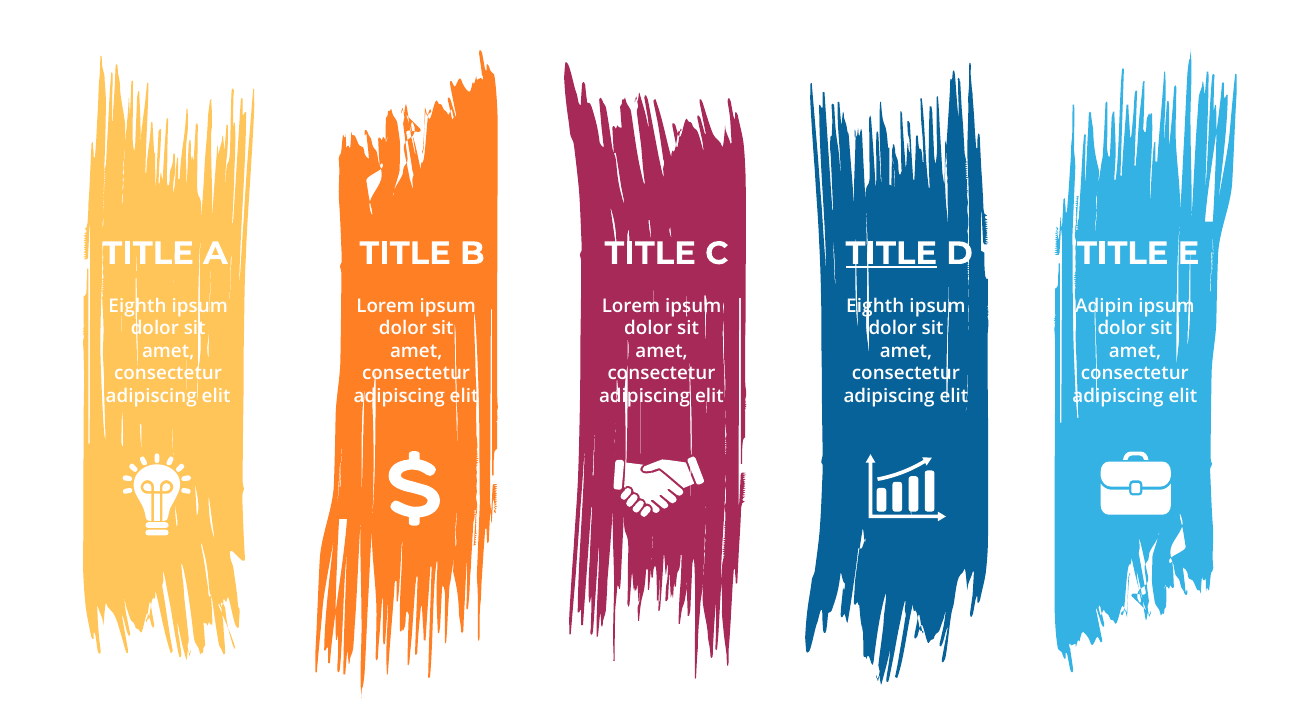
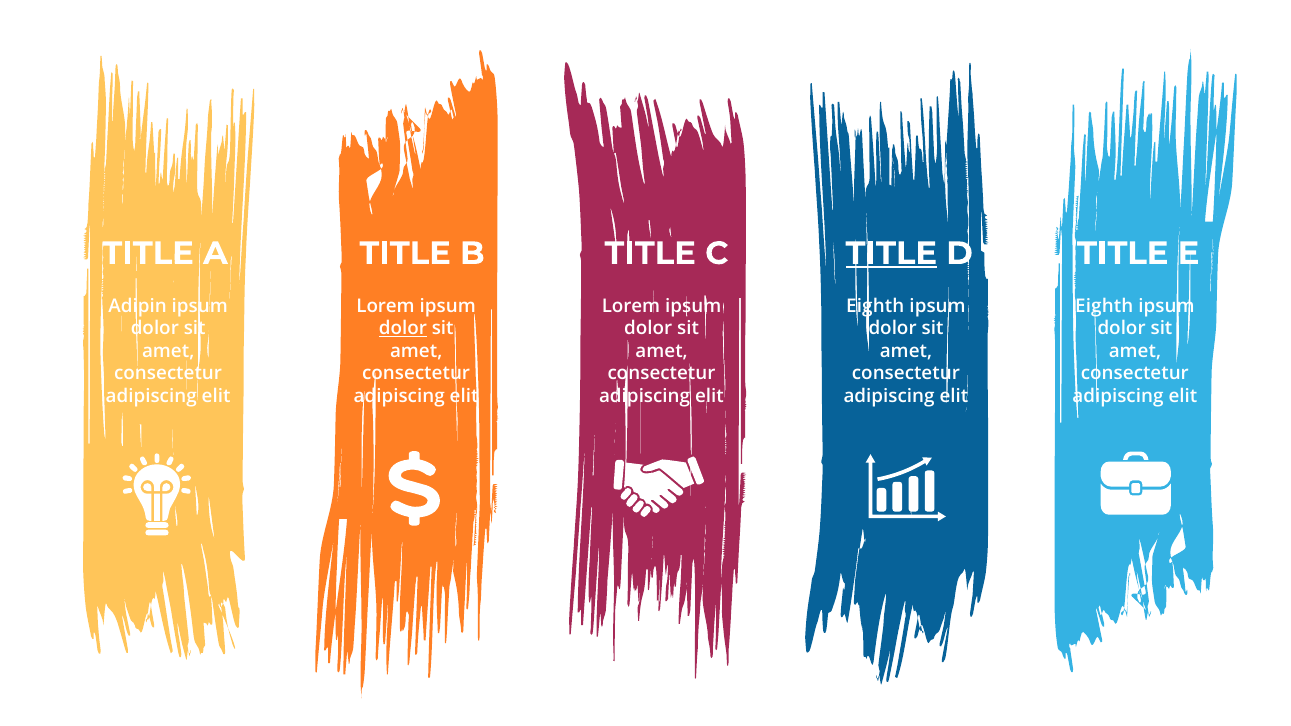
Eighth: Eighth -> Adipin (138, 306)
Adipin: Adipin -> Eighth (1104, 306)
dolor underline: none -> present (403, 329)
